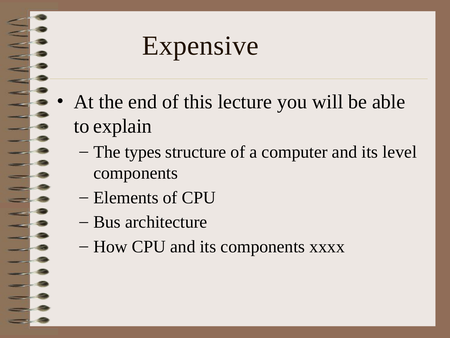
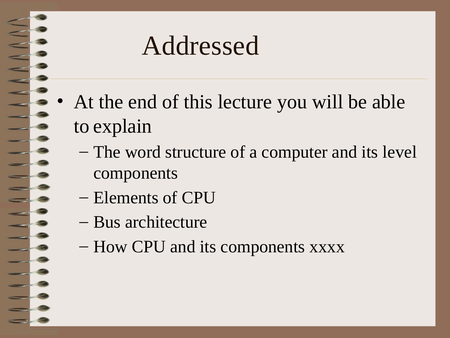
Expensive: Expensive -> Addressed (200, 46)
types: types -> word (143, 152)
